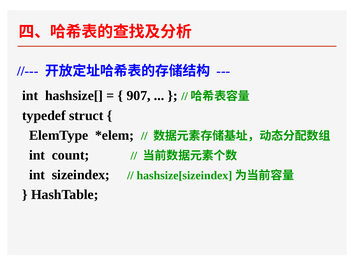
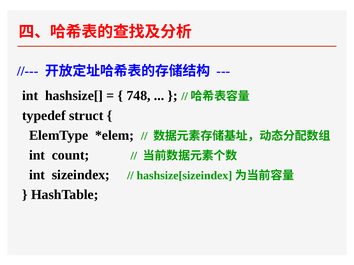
907: 907 -> 748 (139, 96)
